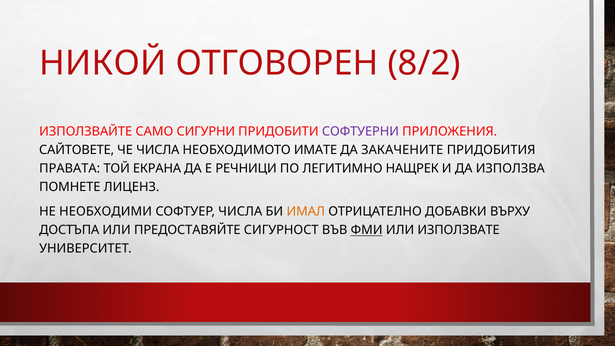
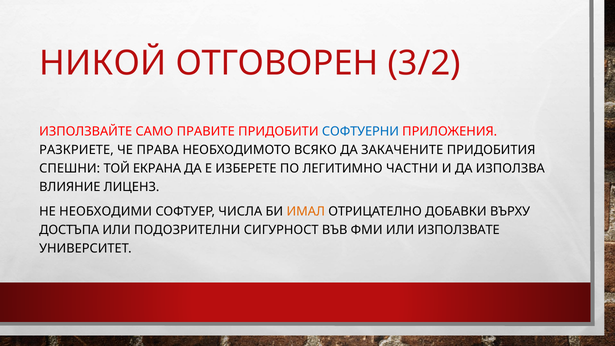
8/2: 8/2 -> 3/2 (424, 63)
СИГУРНИ: СИГУРНИ -> ПРАВИТЕ (206, 131)
СОФТУЕРНИ colour: purple -> blue (360, 131)
САЙТОВЕТЕ: САЙТОВЕТЕ -> РАЗКРИЕТЕ (76, 150)
ЧЕ ЧИСЛА: ЧИСЛА -> ПРАВА (158, 150)
ИМАТЕ: ИМАТЕ -> ВСЯКО (315, 150)
ПРАВАТА: ПРАВАТА -> СПЕШНИ (70, 168)
РЕЧНИЦИ: РЕЧНИЦИ -> ИЗБЕРЕТЕ (246, 168)
НАЩРЕК: НАЩРЕК -> ЧАСТНИ (412, 168)
ПОМНЕТЕ: ПОМНЕТЕ -> ВЛИЯНИЕ (70, 187)
ПРЕДОСТАВЯЙТЕ: ПРЕДОСТАВЯЙТЕ -> ПОДОЗРИТЕЛНИ (187, 230)
ФМИ underline: present -> none (367, 230)
